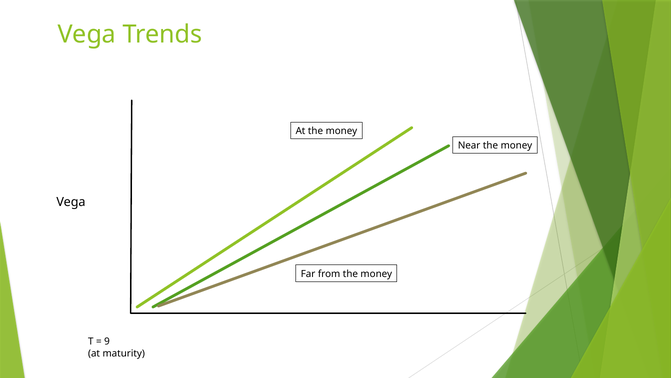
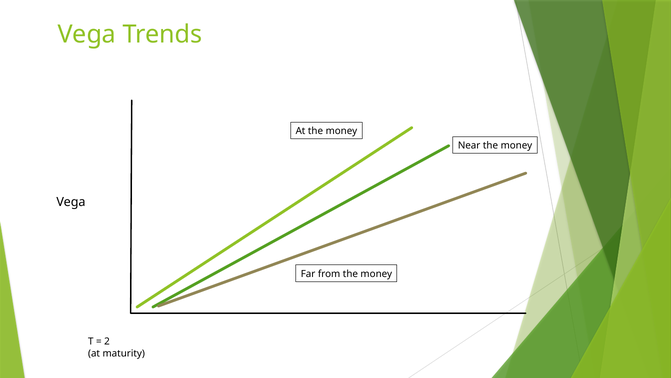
9: 9 -> 2 (107, 341)
